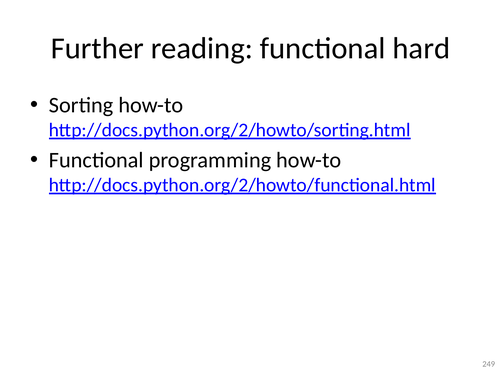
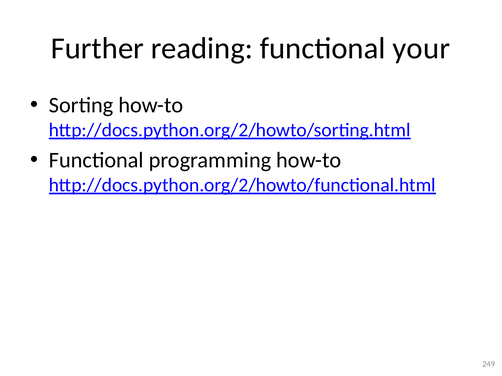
hard: hard -> your (421, 49)
